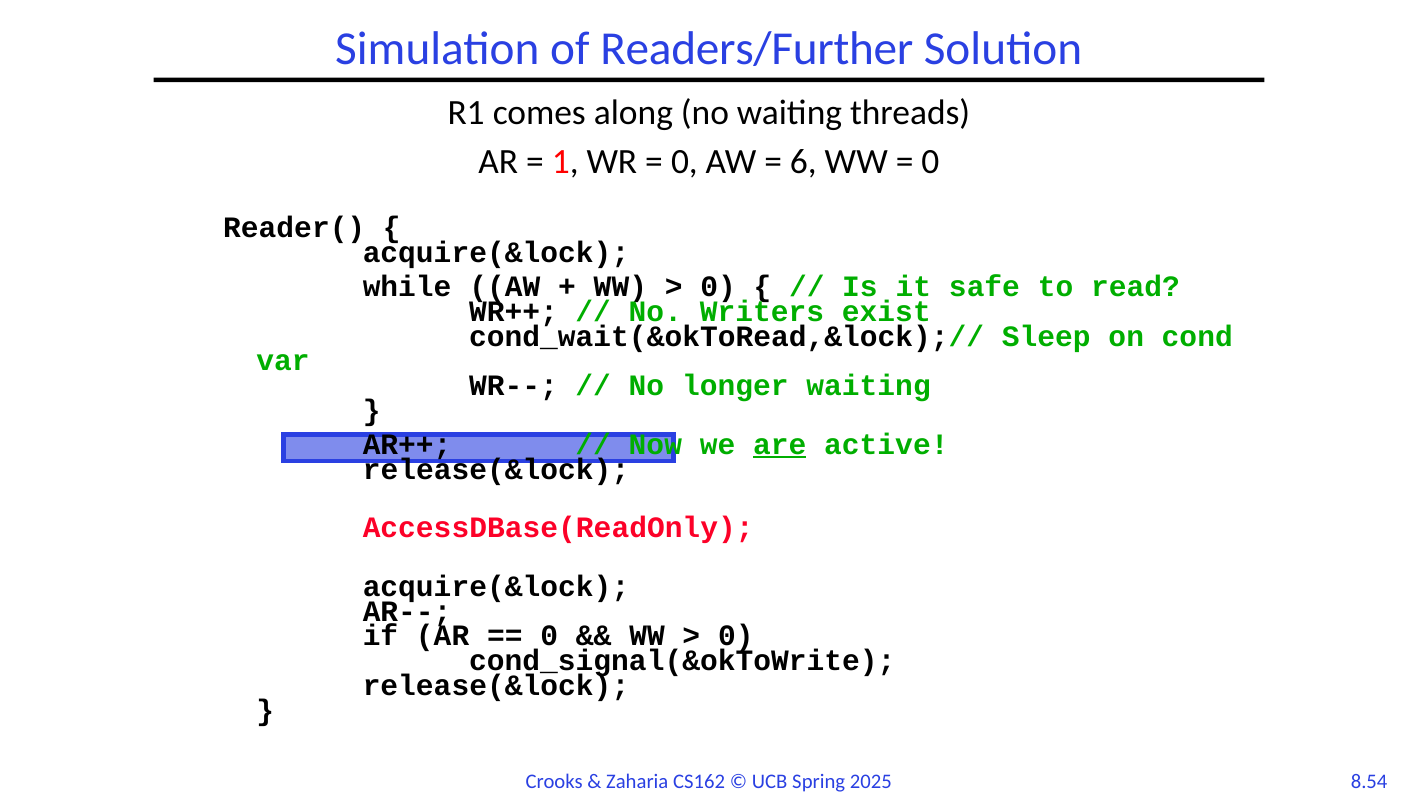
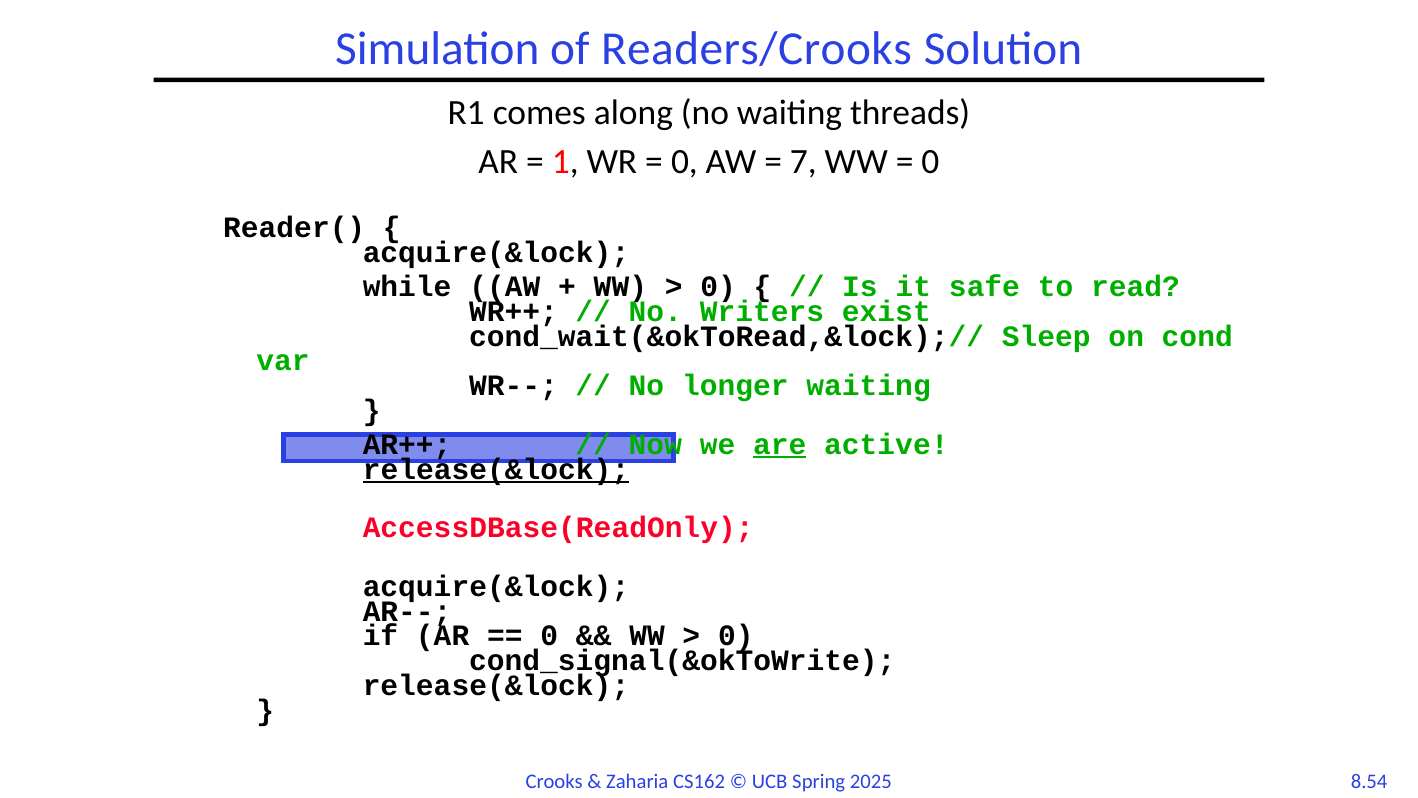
Readers/Further: Readers/Further -> Readers/Crooks (756, 48)
6: 6 -> 7 (803, 162)
release(&lock underline: none -> present (496, 469)
